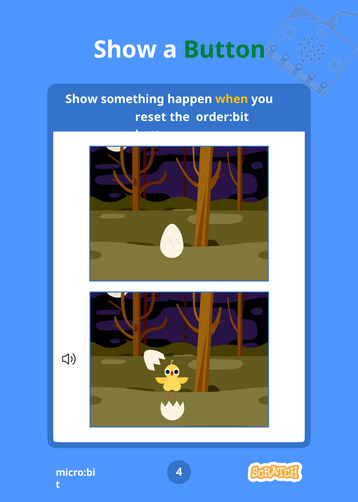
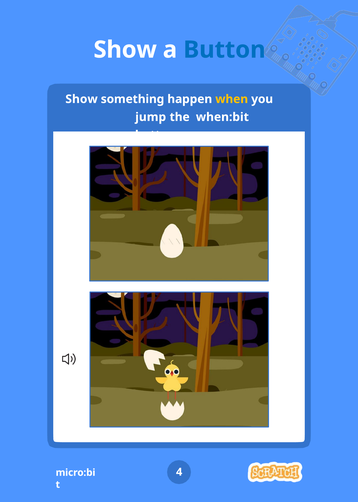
Button colour: green -> blue (224, 50)
reset: reset -> jump (151, 117)
order:bit: order:bit -> when:bit (222, 117)
